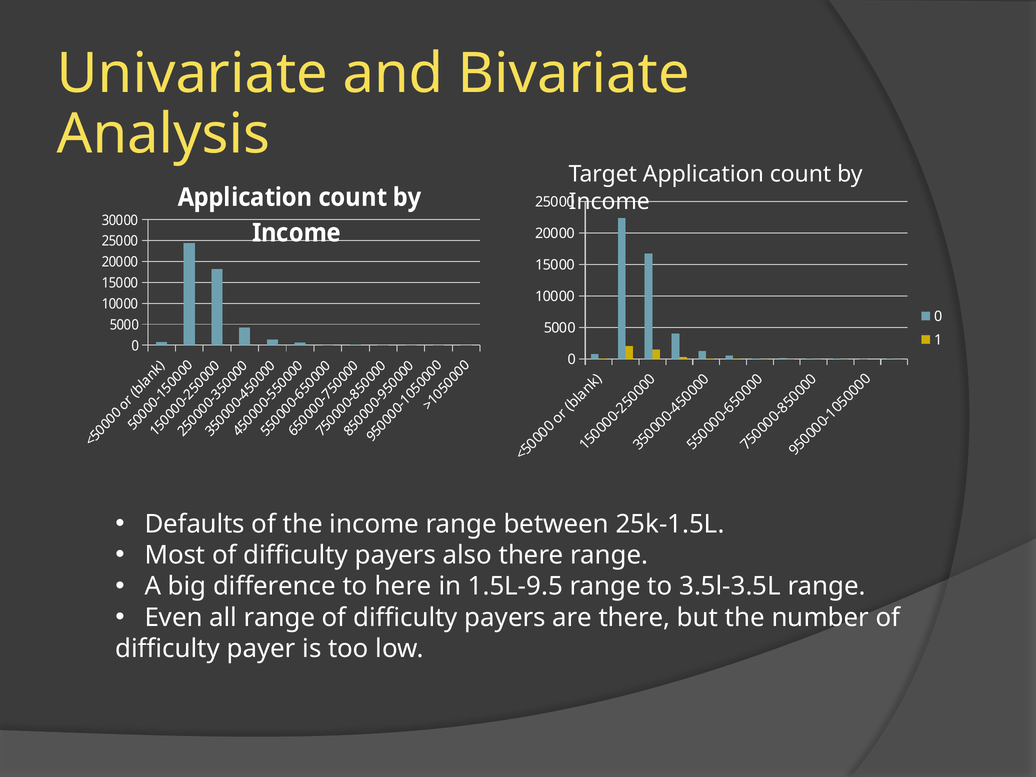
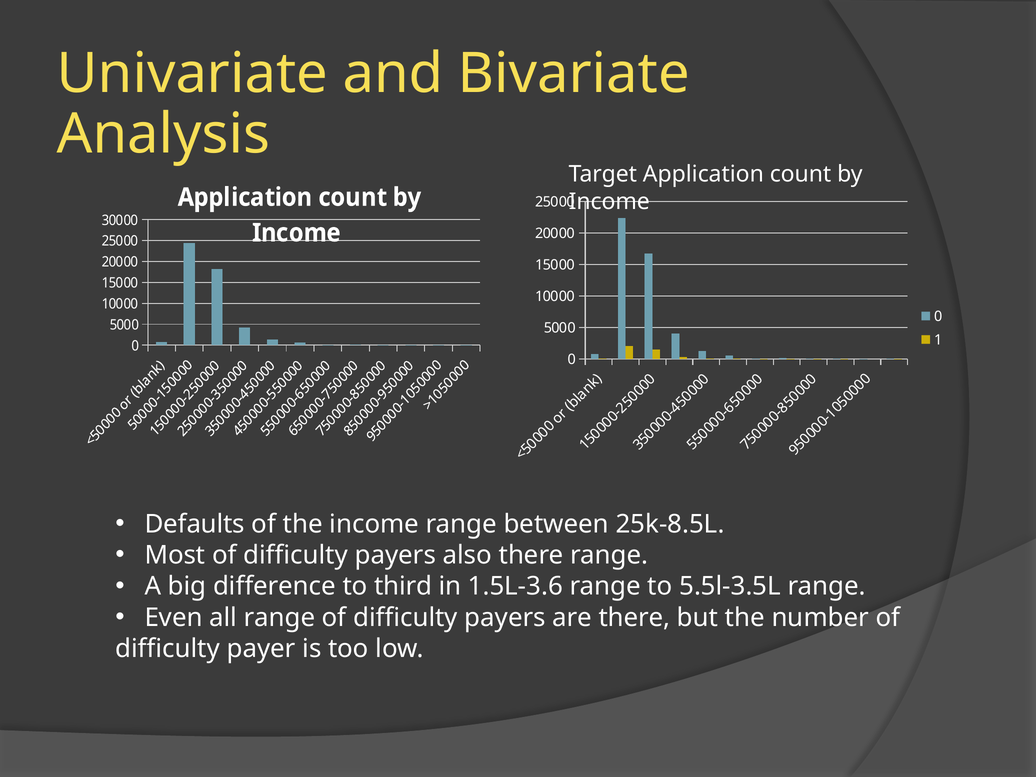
25k-1.5L: 25k-1.5L -> 25k-8.5L (670, 524)
here: here -> third (403, 586)
1.5L-9.5: 1.5L-9.5 -> 1.5L-3.6 (515, 586)
3.5l-3.5L: 3.5l-3.5L -> 5.5l-3.5L (730, 586)
